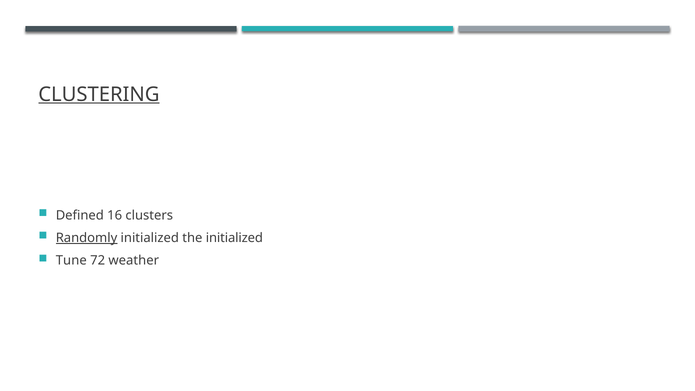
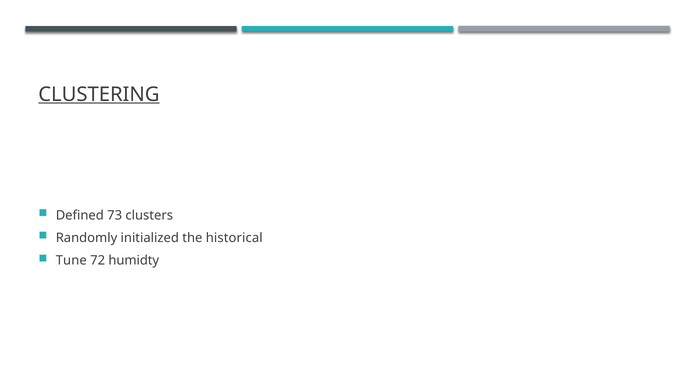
16: 16 -> 73 (115, 215)
Randomly underline: present -> none (87, 238)
the initialized: initialized -> historical (234, 238)
weather: weather -> humidty (134, 261)
